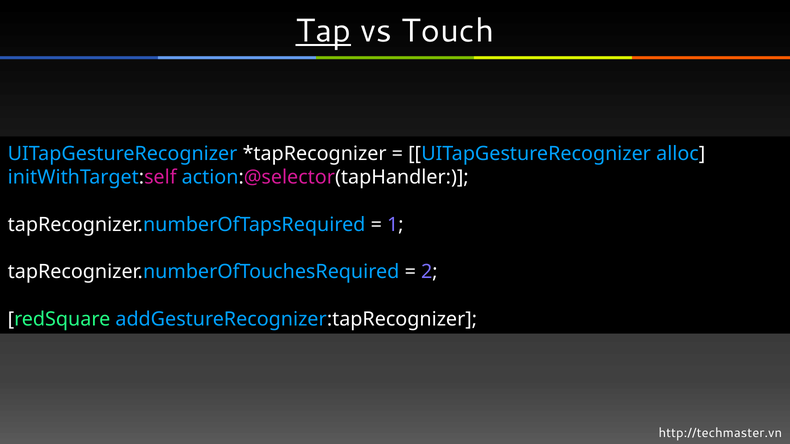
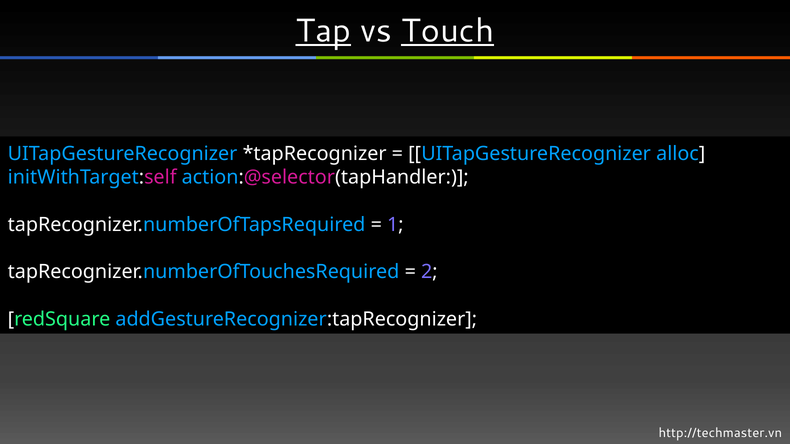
Touch underline: none -> present (448, 31)
